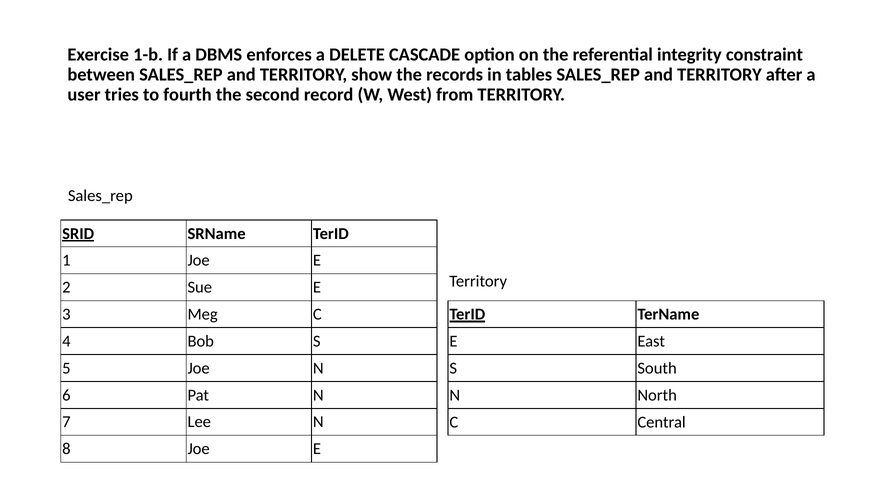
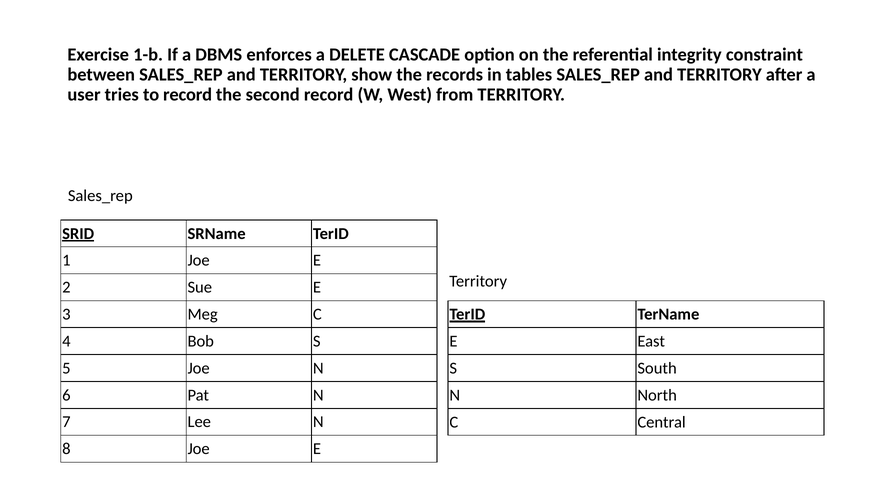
to fourth: fourth -> record (188, 94)
